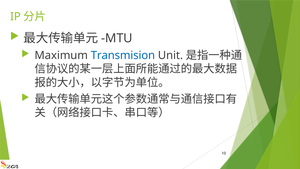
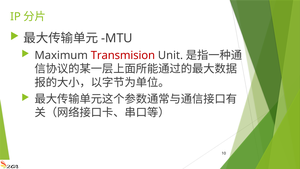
Transmision colour: blue -> red (123, 55)
